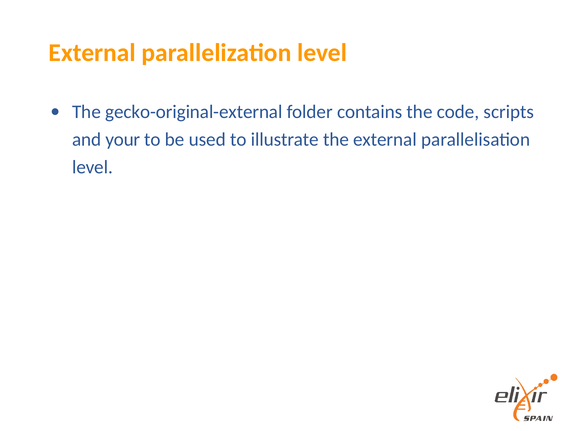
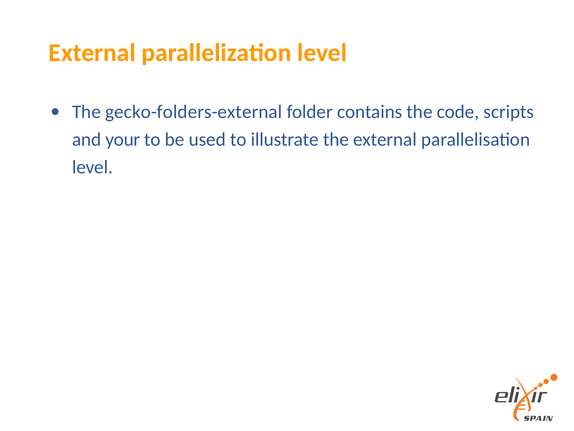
gecko-original-external: gecko-original-external -> gecko-folders-external (194, 112)
